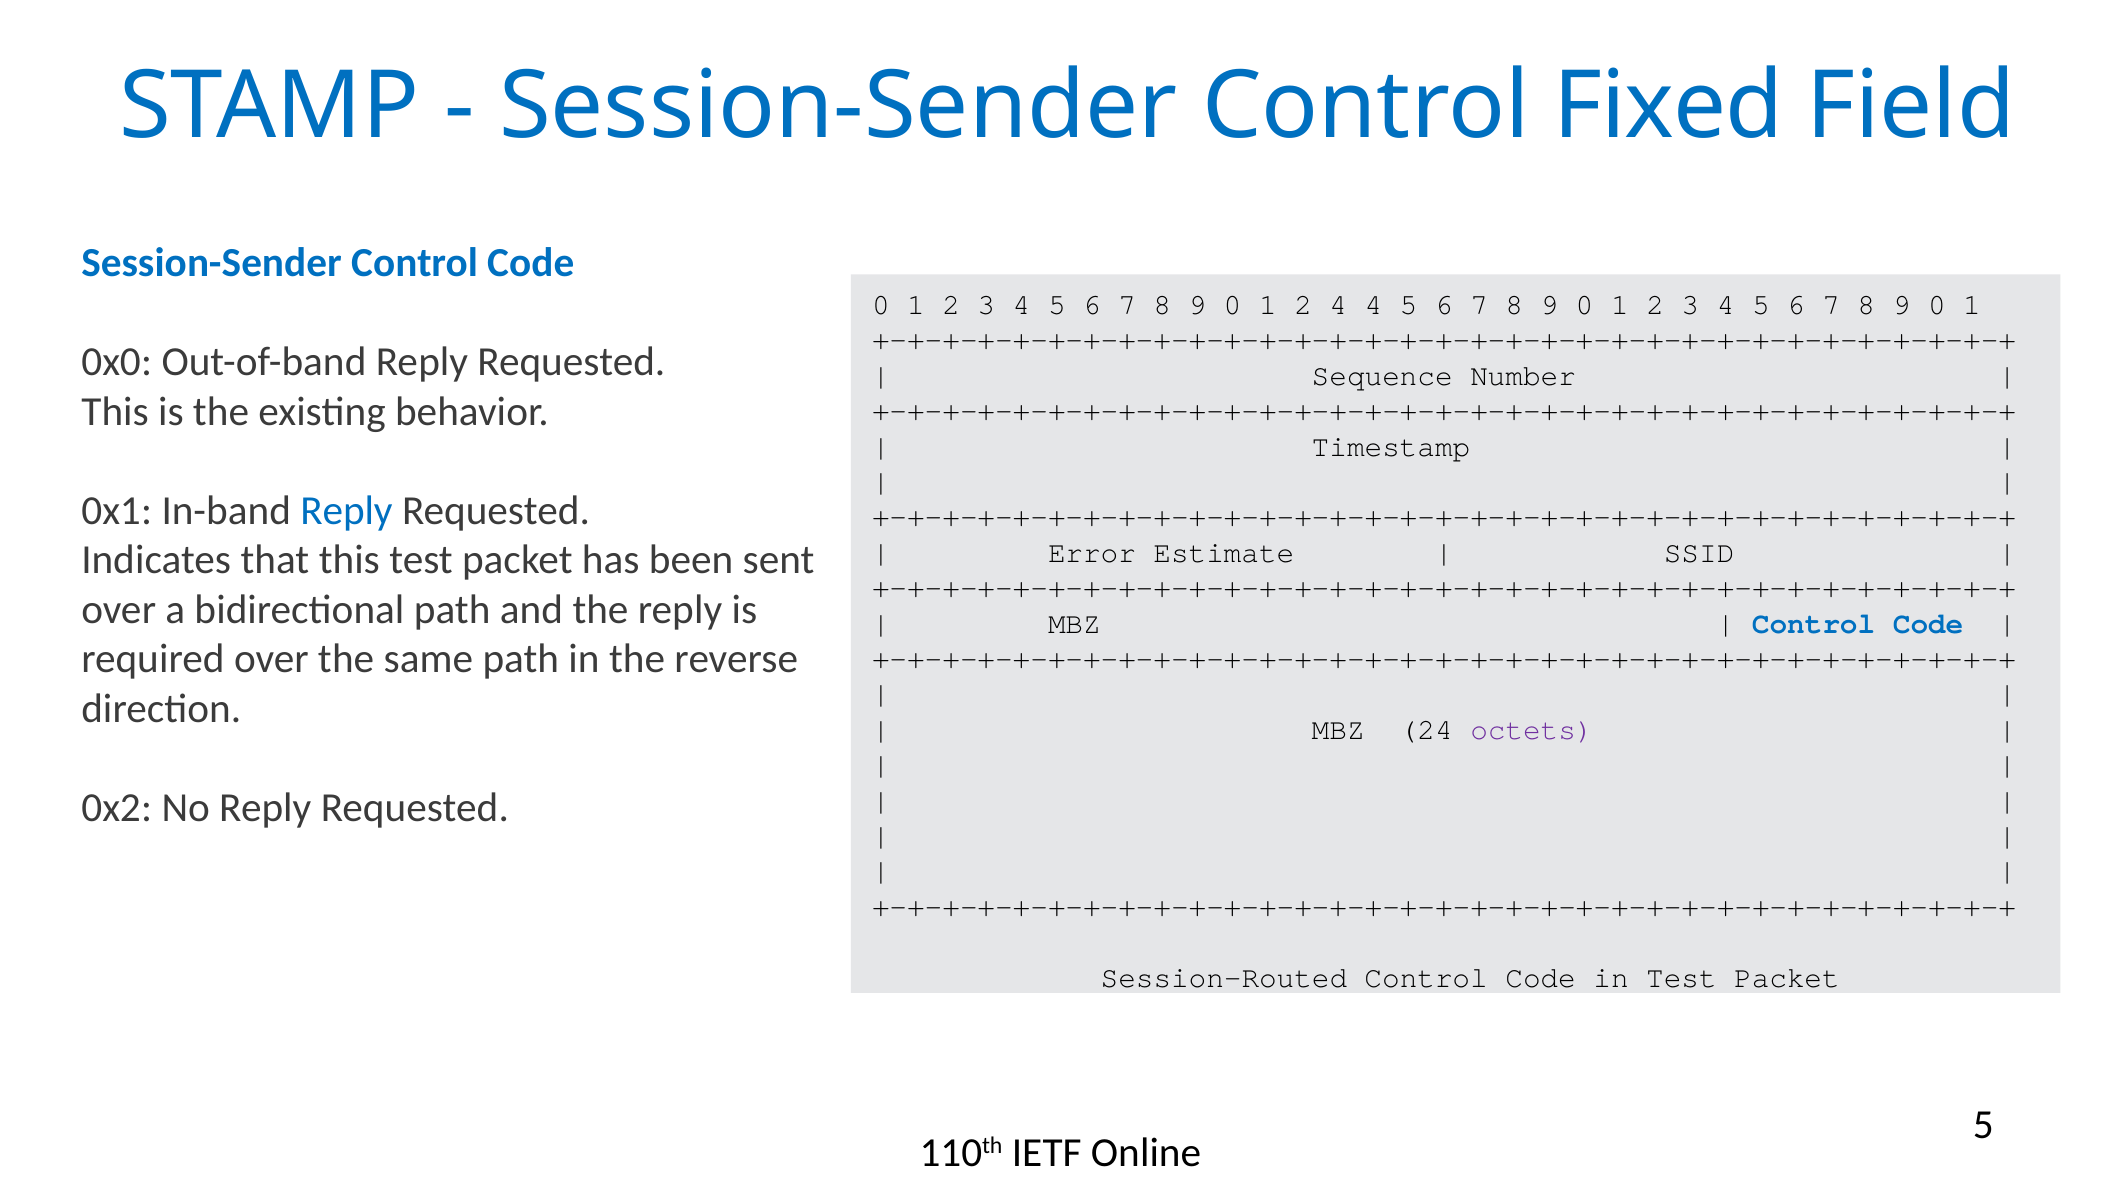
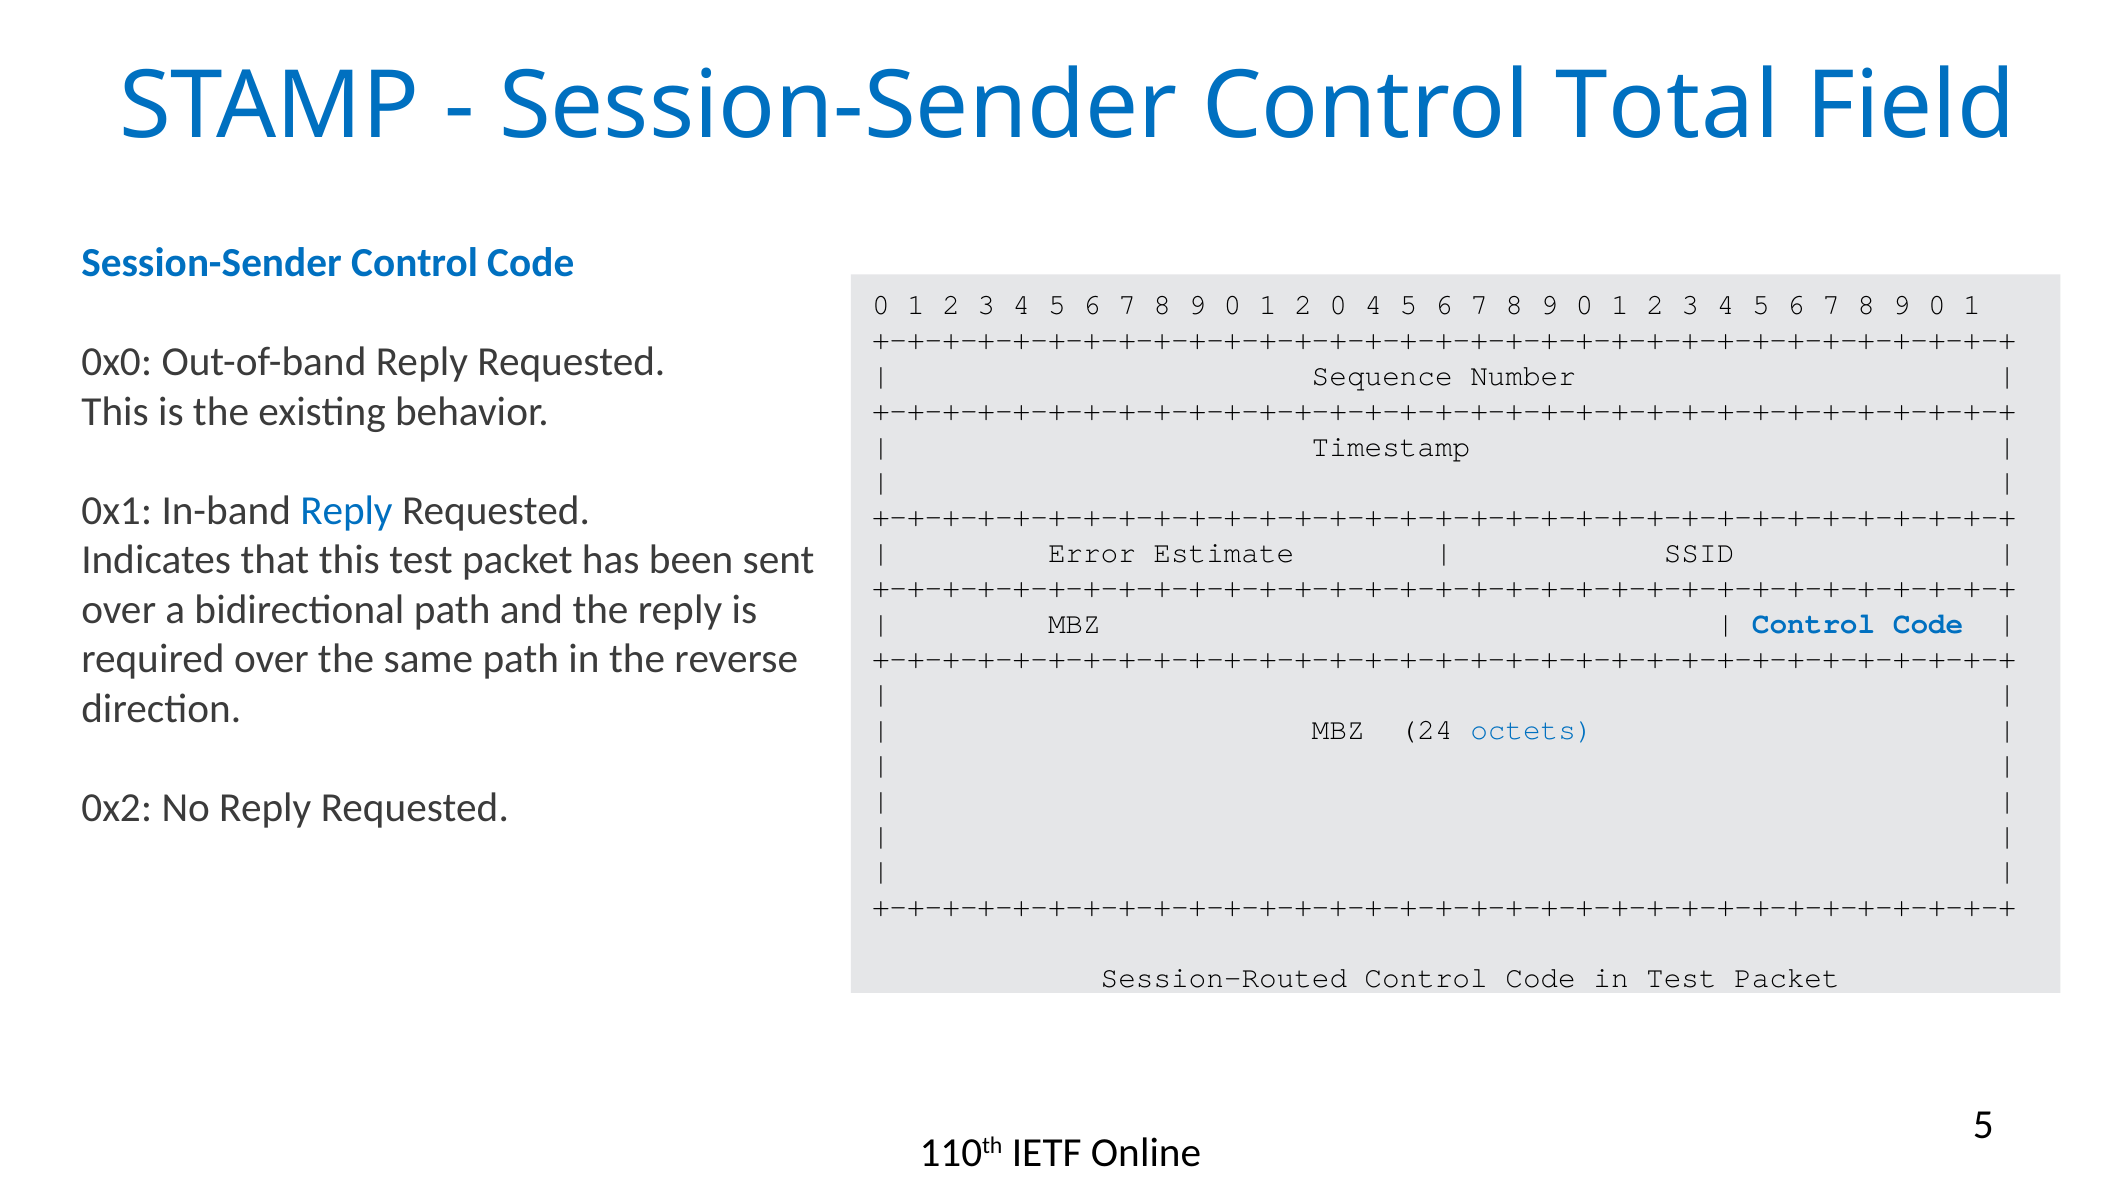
Fixed: Fixed -> Total (1667, 106)
2 4: 4 -> 0 (1338, 305)
octets colour: purple -> blue (1532, 730)
